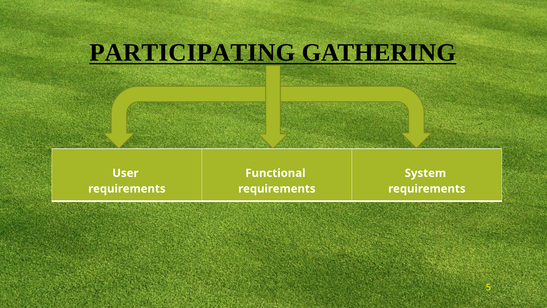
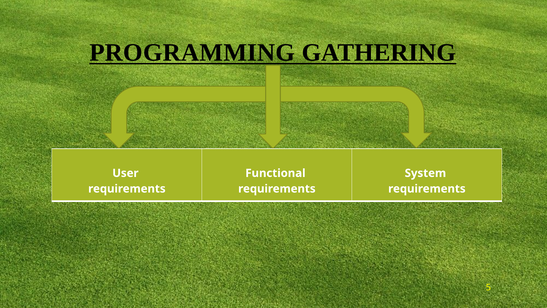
PARTICIPATING: PARTICIPATING -> PROGRAMMING (192, 52)
